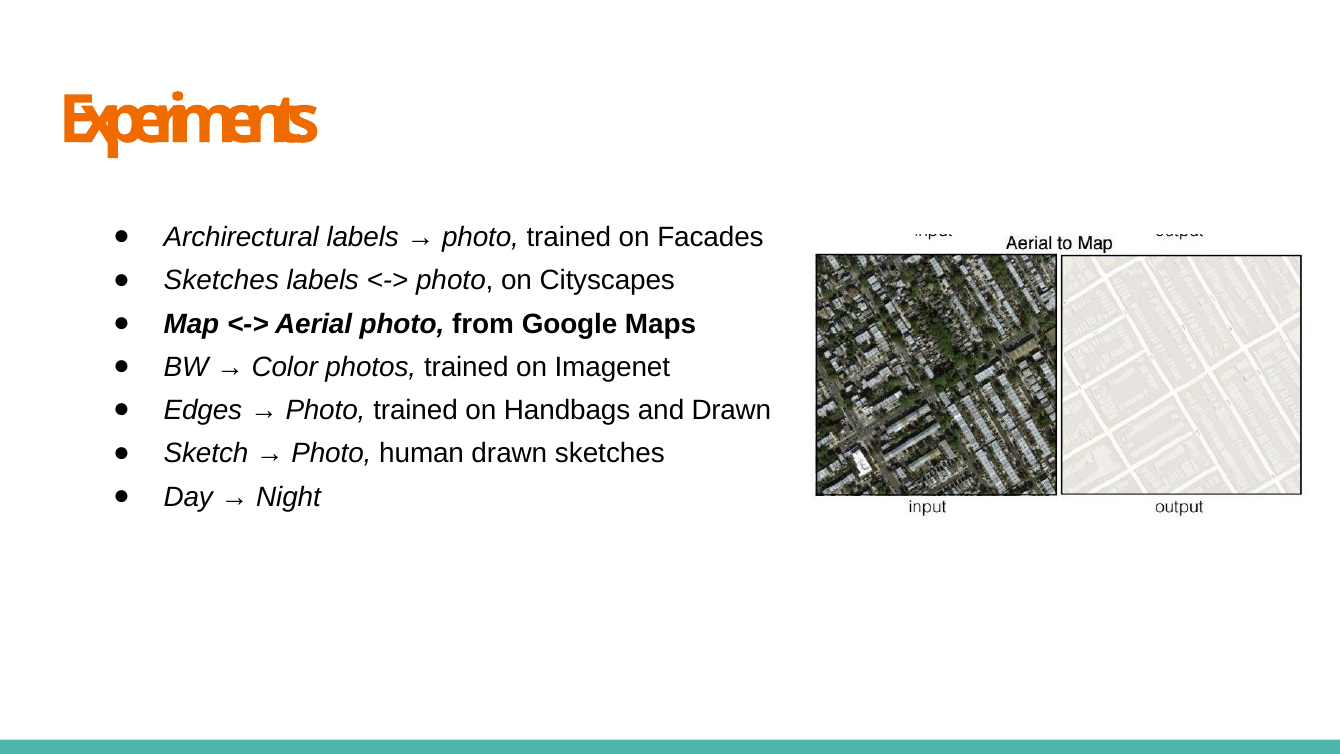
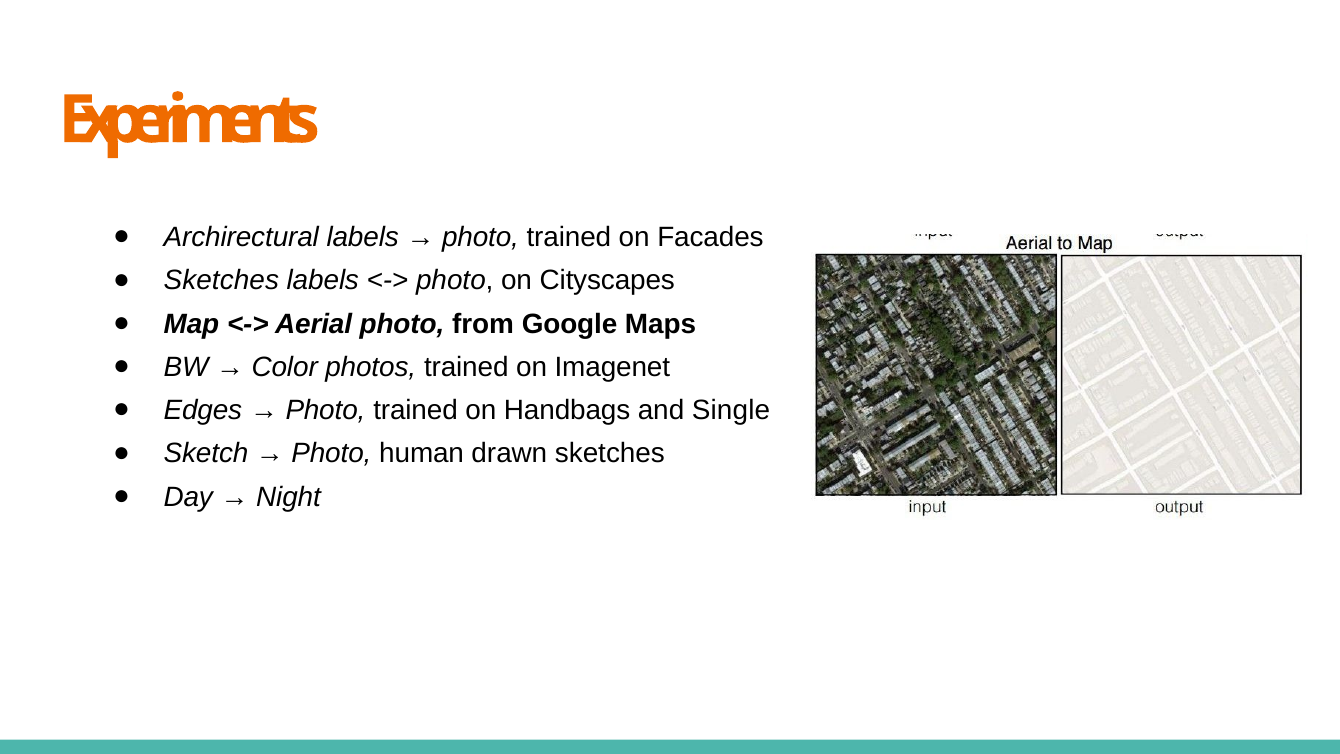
and Drawn: Drawn -> Single (731, 410)
